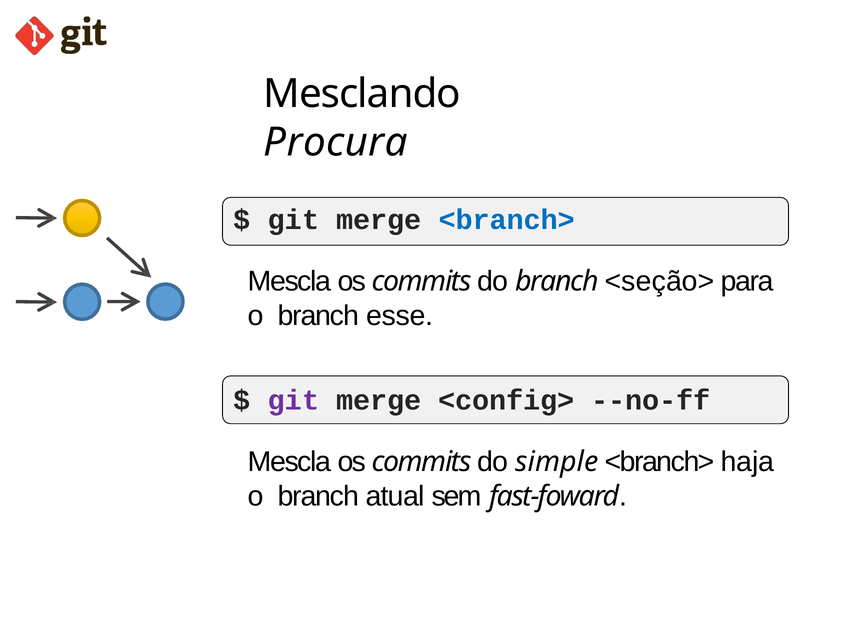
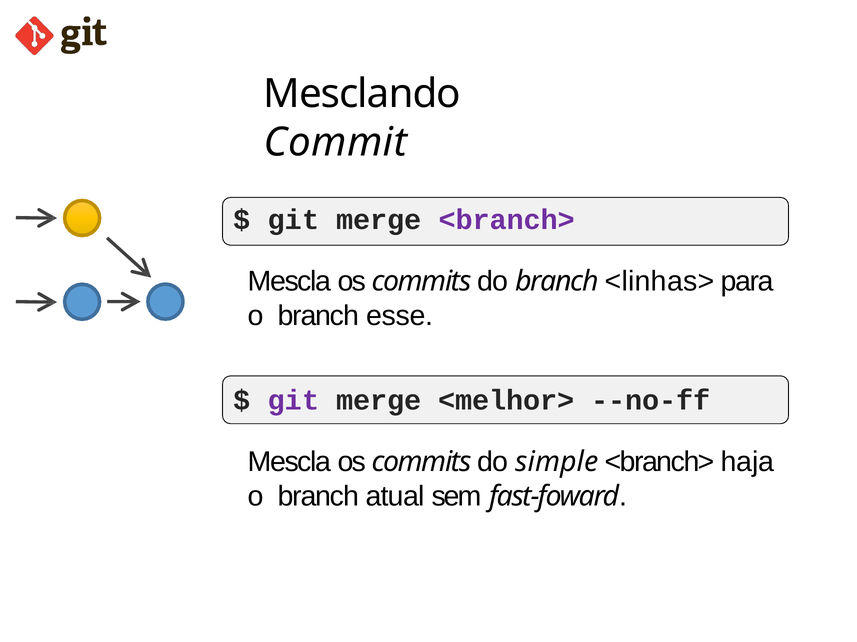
Procura: Procura -> Commit (336, 143)
<branch> colour: blue -> purple (507, 220)
<seção>: <seção> -> <linhas> (660, 282)
<config>: <config> -> <melhor> (506, 401)
